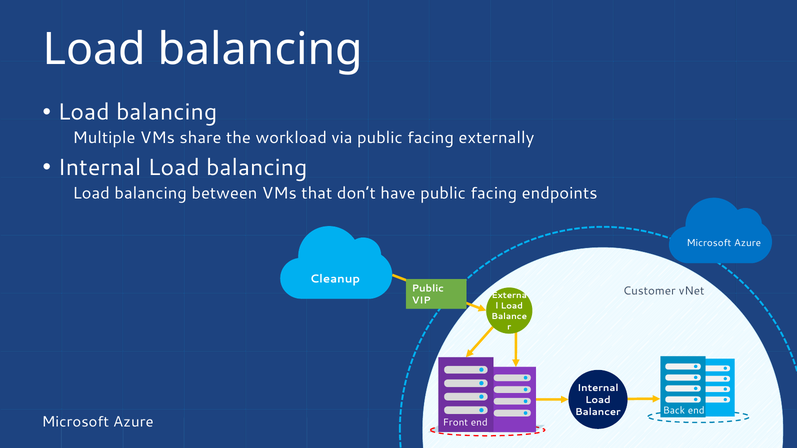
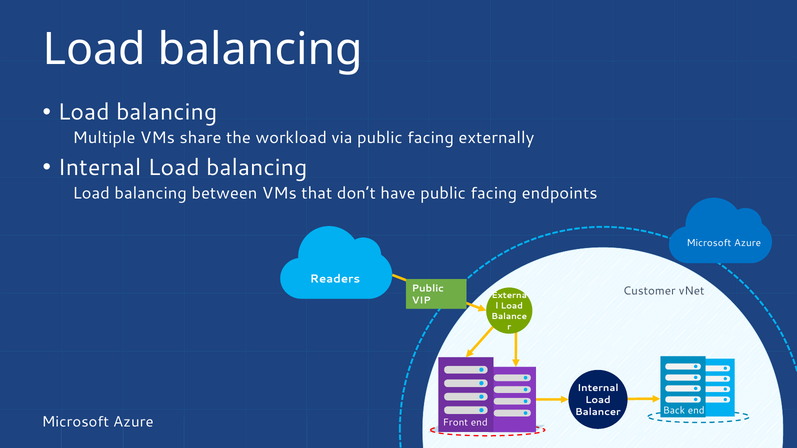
Cleanup: Cleanup -> Readers (335, 279)
